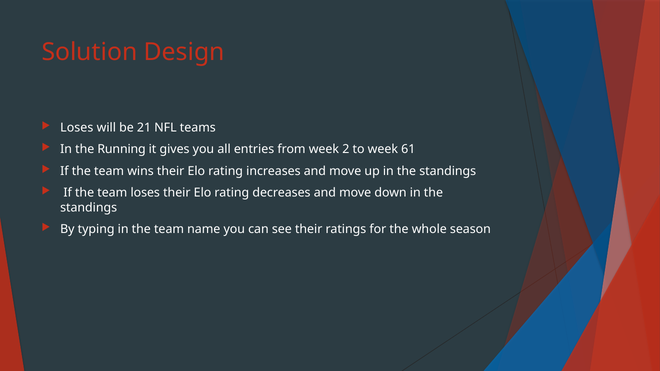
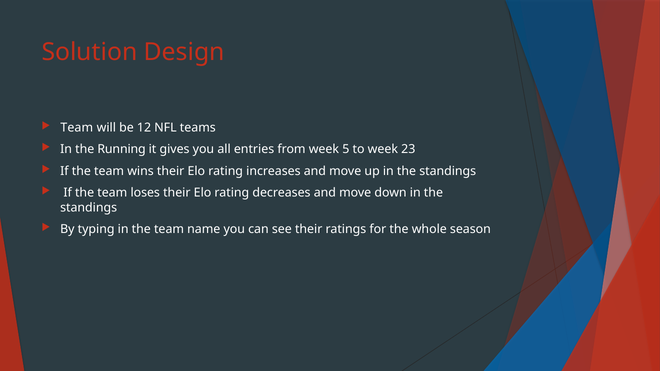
Loses: Loses -> Team (77, 128)
21: 21 -> 12 (144, 128)
2: 2 -> 5 (346, 149)
61: 61 -> 23 (408, 149)
